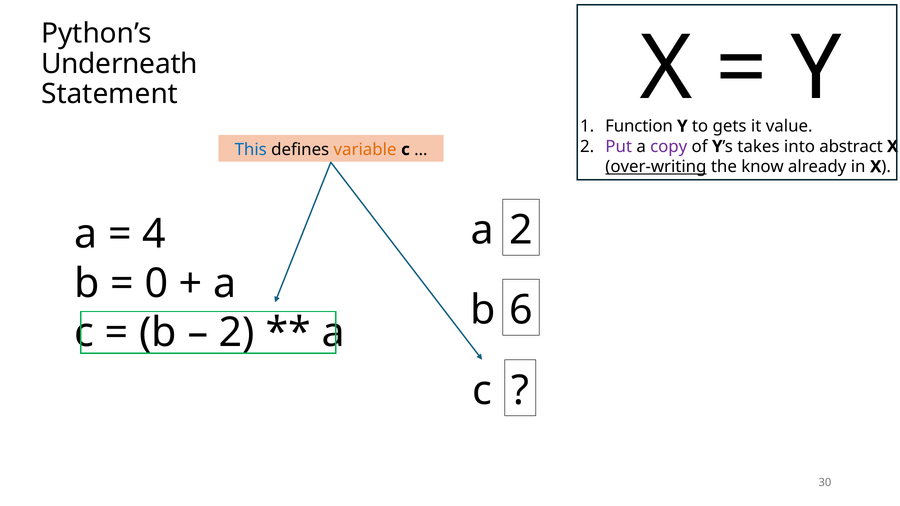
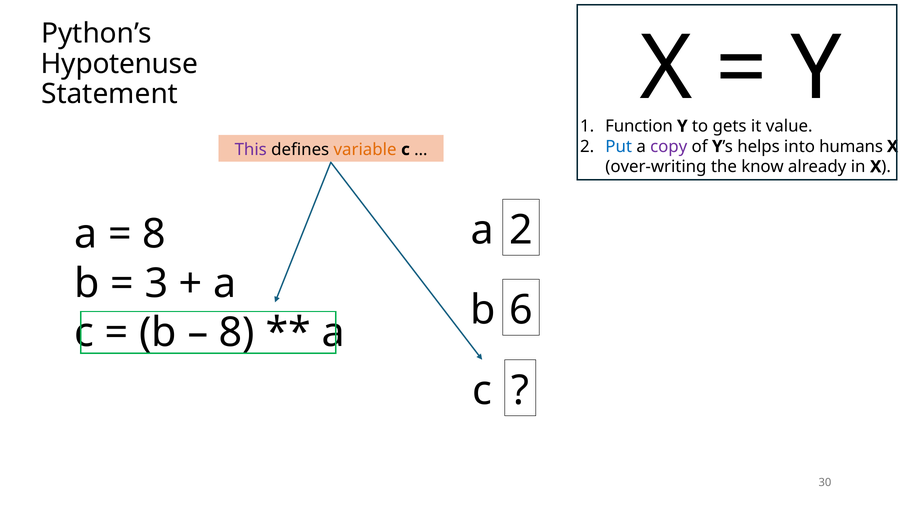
Underneath: Underneath -> Hypotenuse (119, 64)
Put colour: purple -> blue (619, 147)
takes: takes -> helps (759, 147)
abstract: abstract -> humans (851, 147)
This colour: blue -> purple (251, 150)
over-writing underline: present -> none (656, 167)
4: 4 -> 8 (154, 234)
0: 0 -> 3 (156, 284)
2: 2 -> 8 (237, 333)
